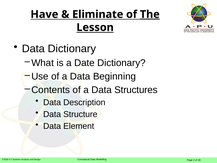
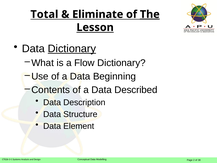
Have: Have -> Total (44, 14)
Dictionary underline: none -> present (72, 49)
Date: Date -> Flow (84, 63)
Structures: Structures -> Described (136, 90)
